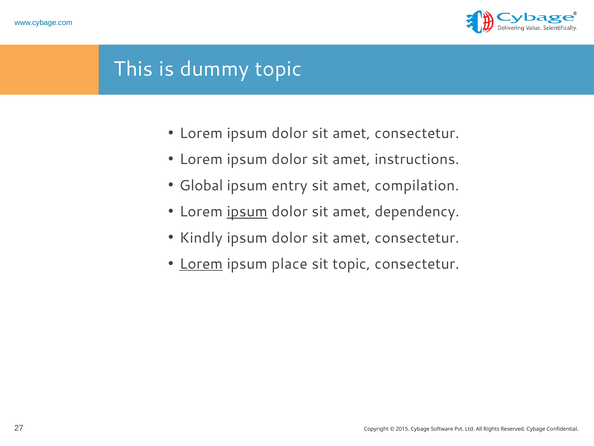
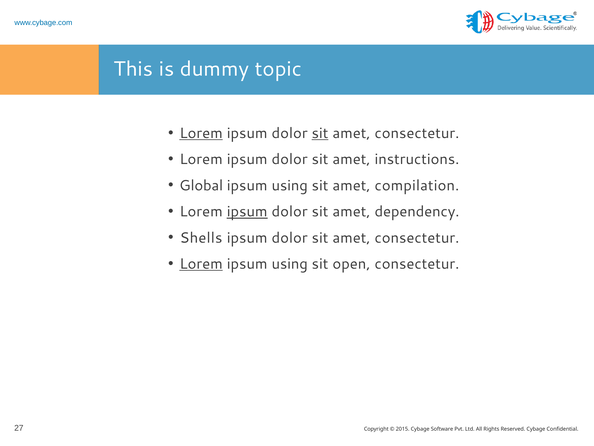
Lorem underline: none -> present (201, 133)
sit underline: none -> present (320, 133)
entry: entry -> using (290, 185)
Kindly: Kindly -> Shells (201, 238)
place: place -> using (290, 264)
sit topic: topic -> open (351, 264)
